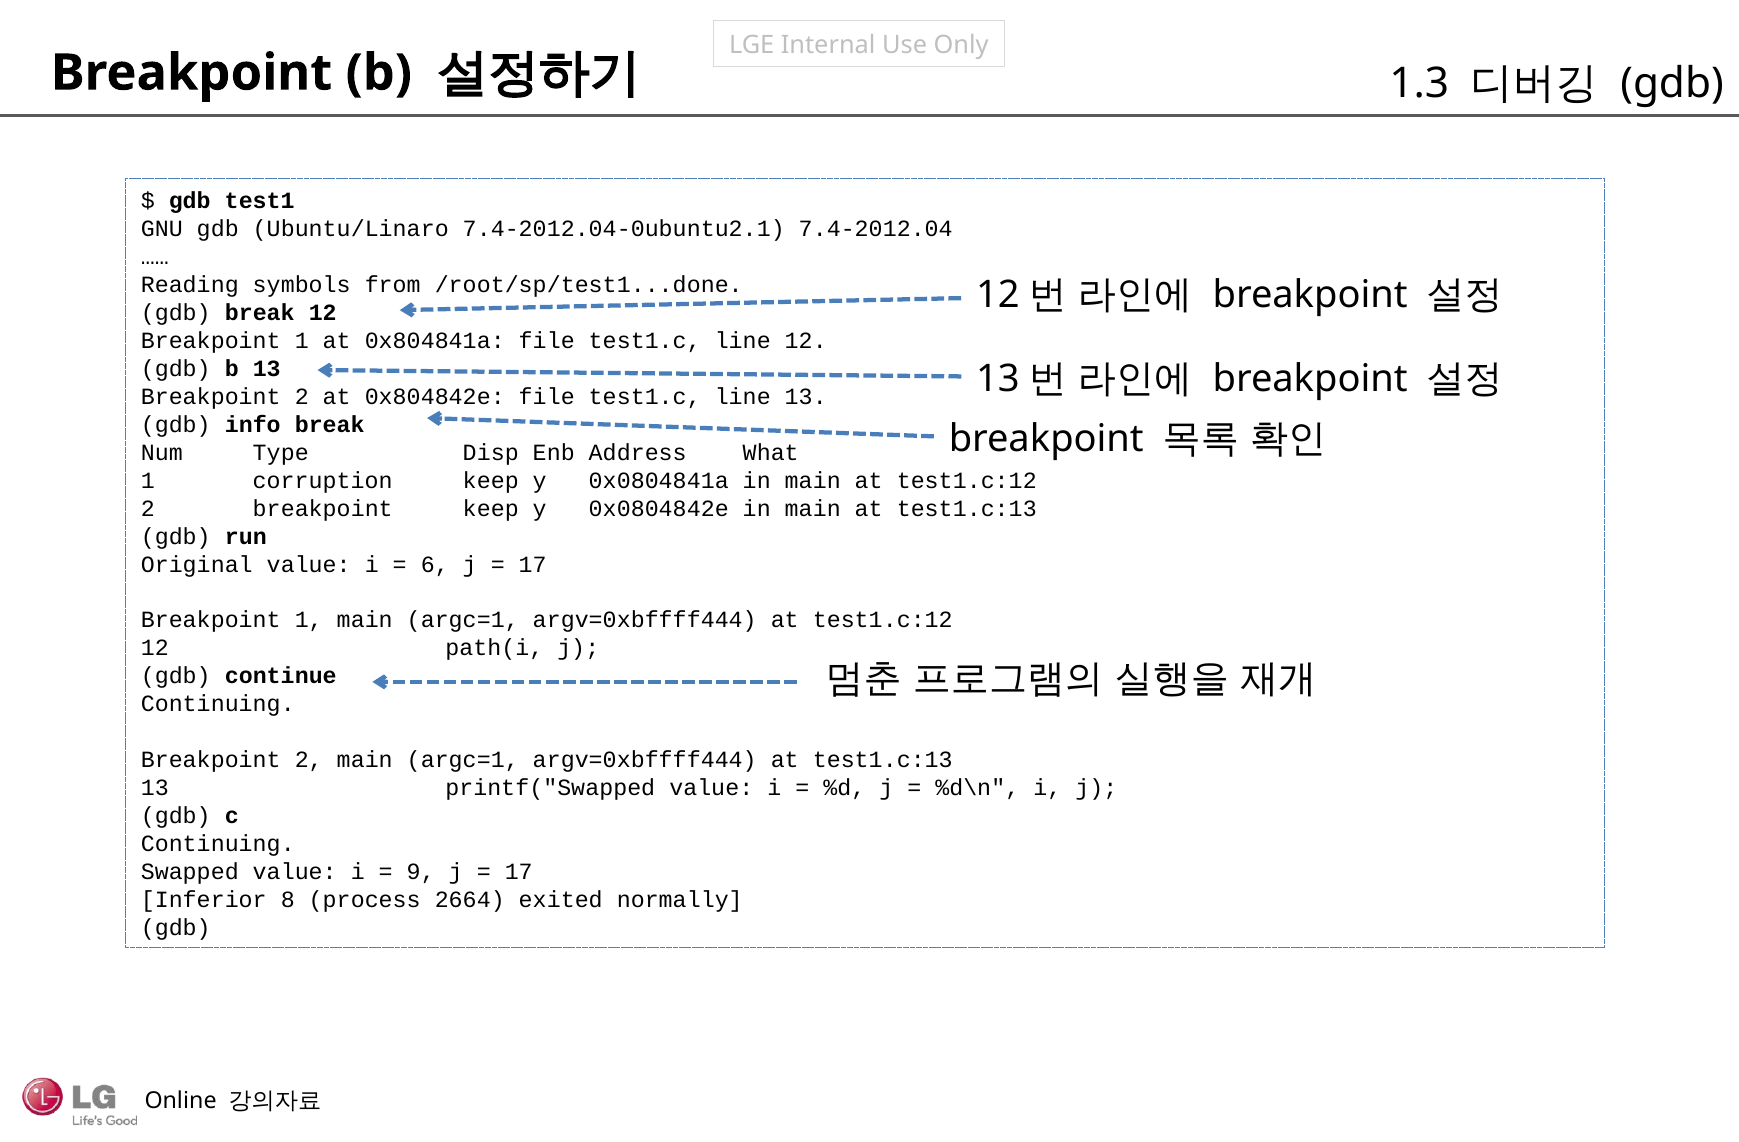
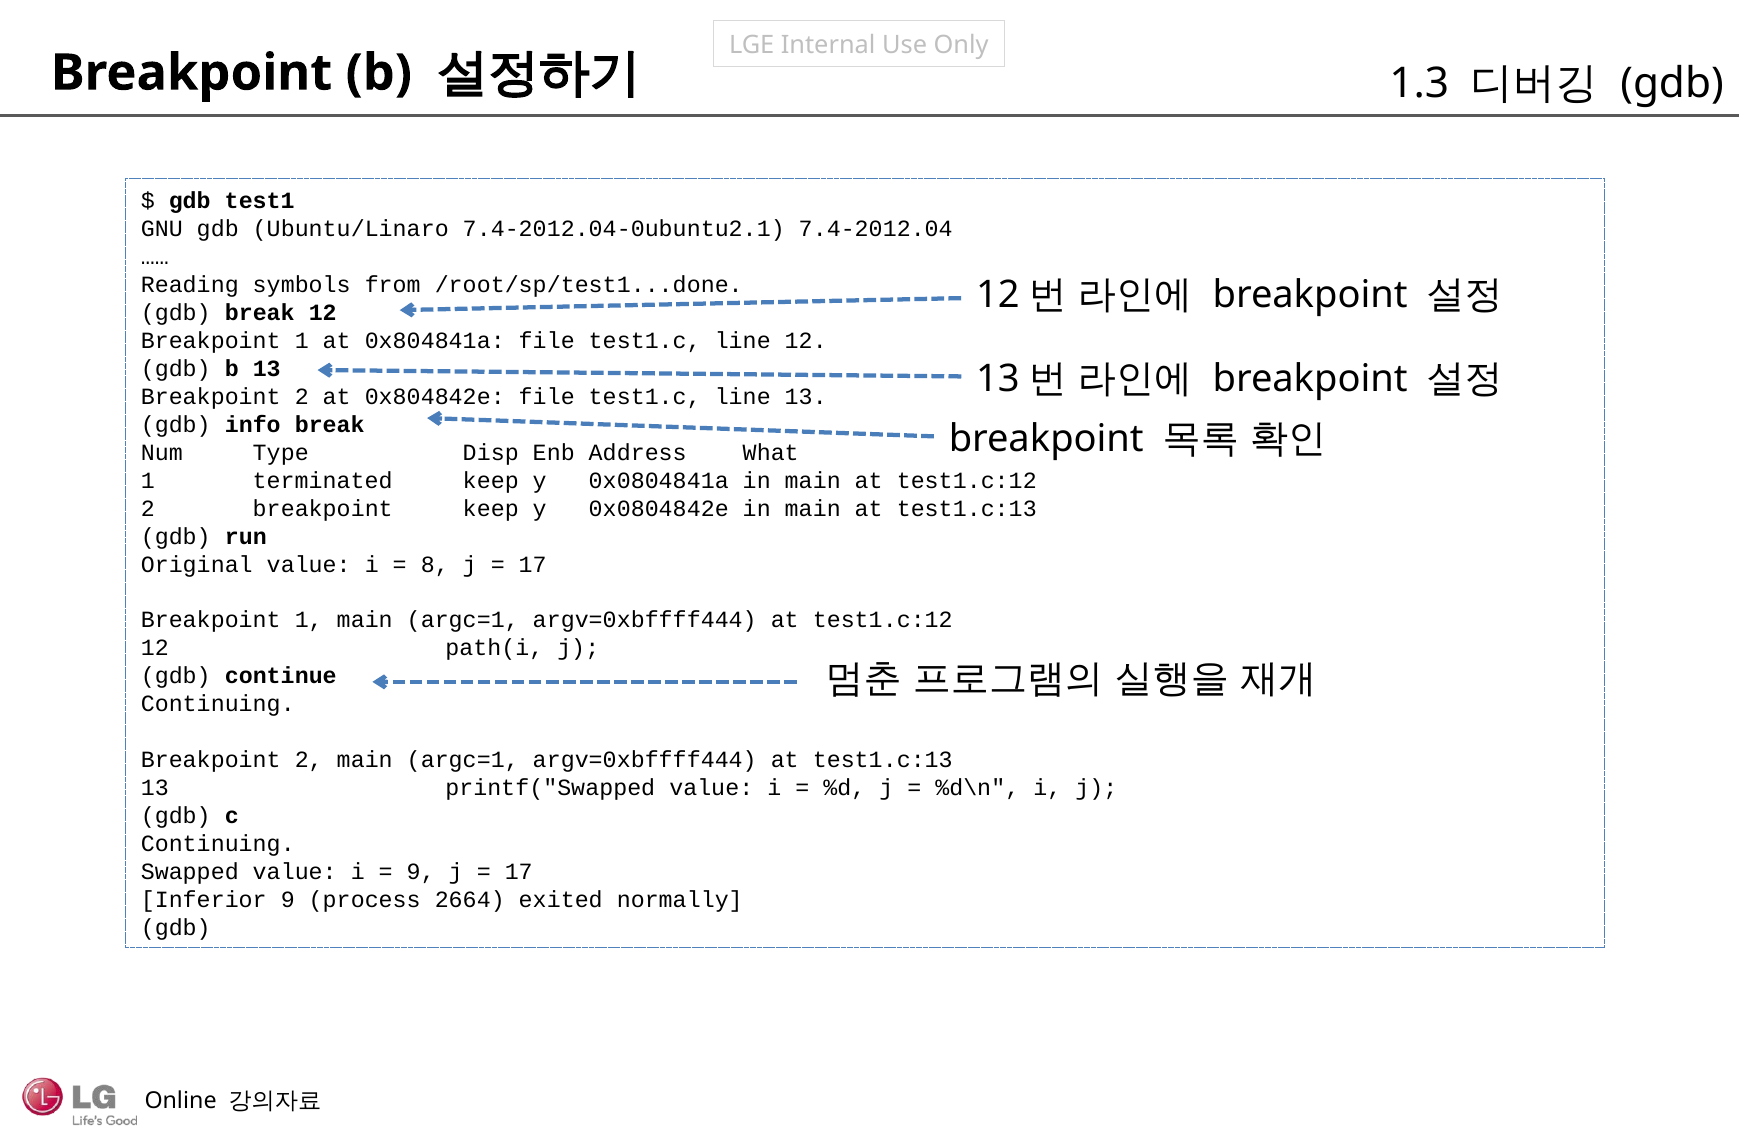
corruption: corruption -> terminated (323, 481)
6: 6 -> 8 (435, 565)
Inferior 8: 8 -> 9 (288, 900)
